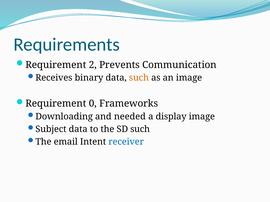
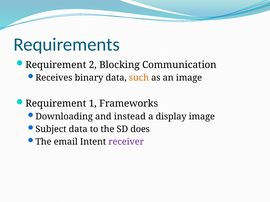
Prevents: Prevents -> Blocking (119, 65)
0: 0 -> 1 (93, 104)
needed: needed -> instead (130, 117)
SD such: such -> does (140, 129)
receiver colour: blue -> purple (126, 142)
